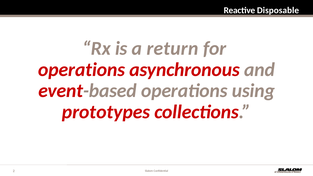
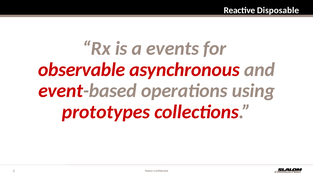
return: return -> events (173, 49)
operations: operations -> observable (82, 70)
